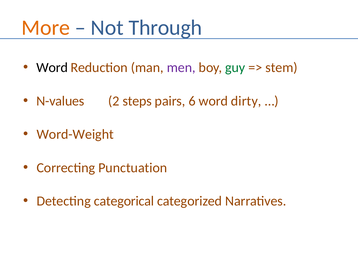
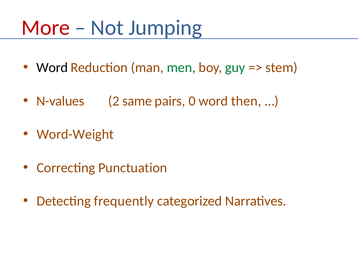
More colour: orange -> red (46, 28)
Through: Through -> Jumping (165, 28)
men colour: purple -> green (181, 68)
steps: steps -> same (137, 101)
6: 6 -> 0 (192, 101)
dirty: dirty -> then (246, 101)
categorical: categorical -> frequently (124, 201)
